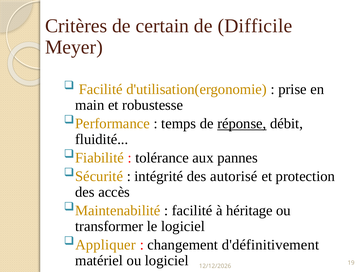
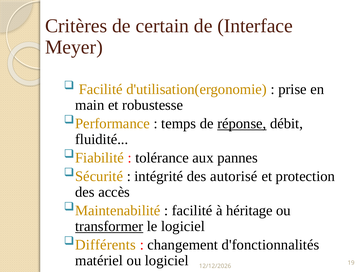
Difficile: Difficile -> Interface (255, 26)
transformer underline: none -> present (109, 227)
Appliquer: Appliquer -> Différents (105, 245)
d'définitivement: d'définitivement -> d'fonctionnalités (271, 245)
